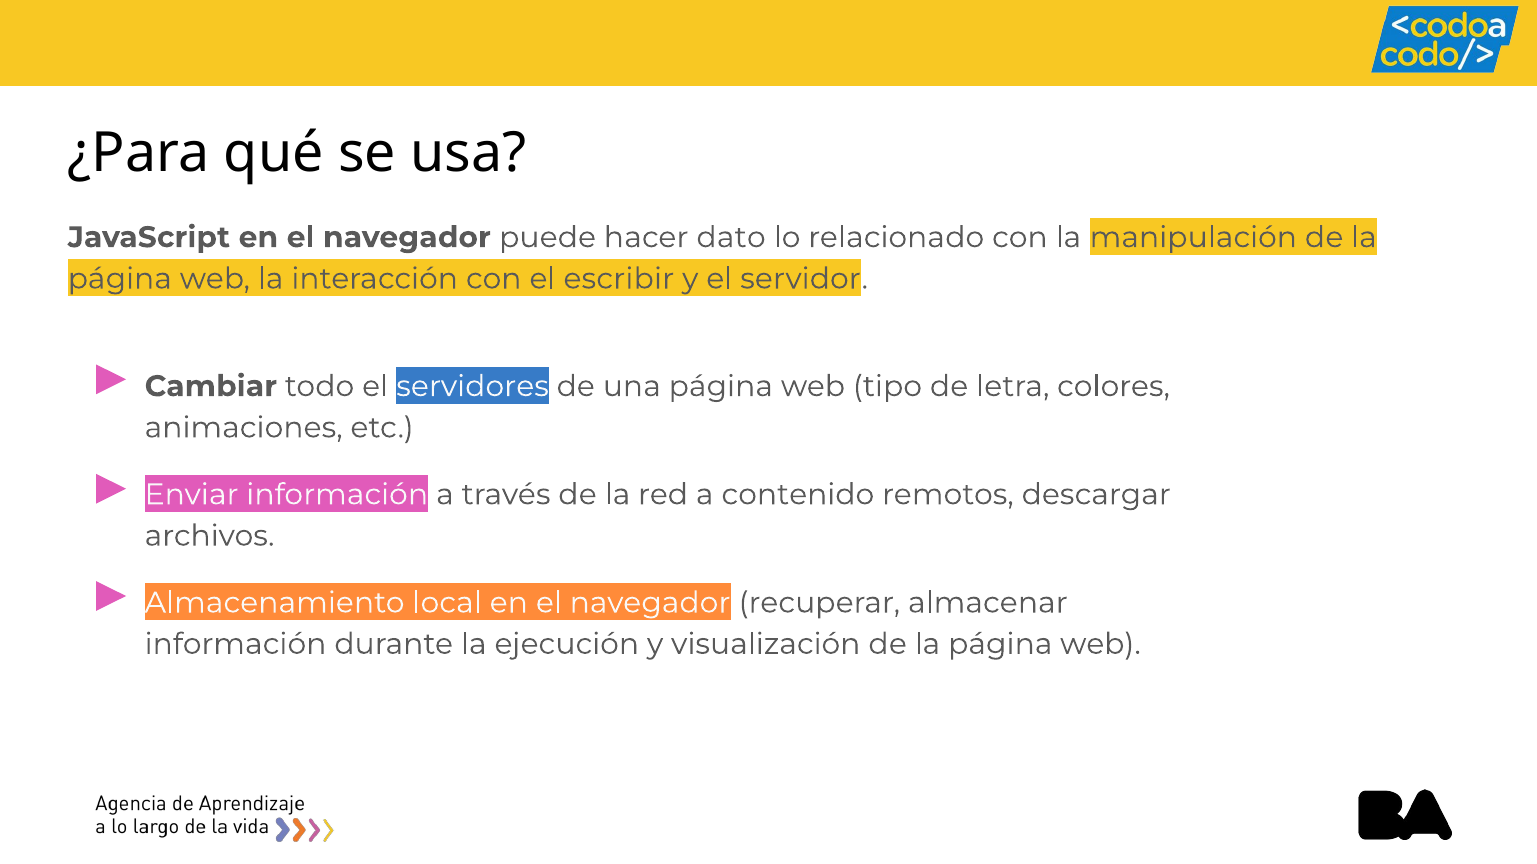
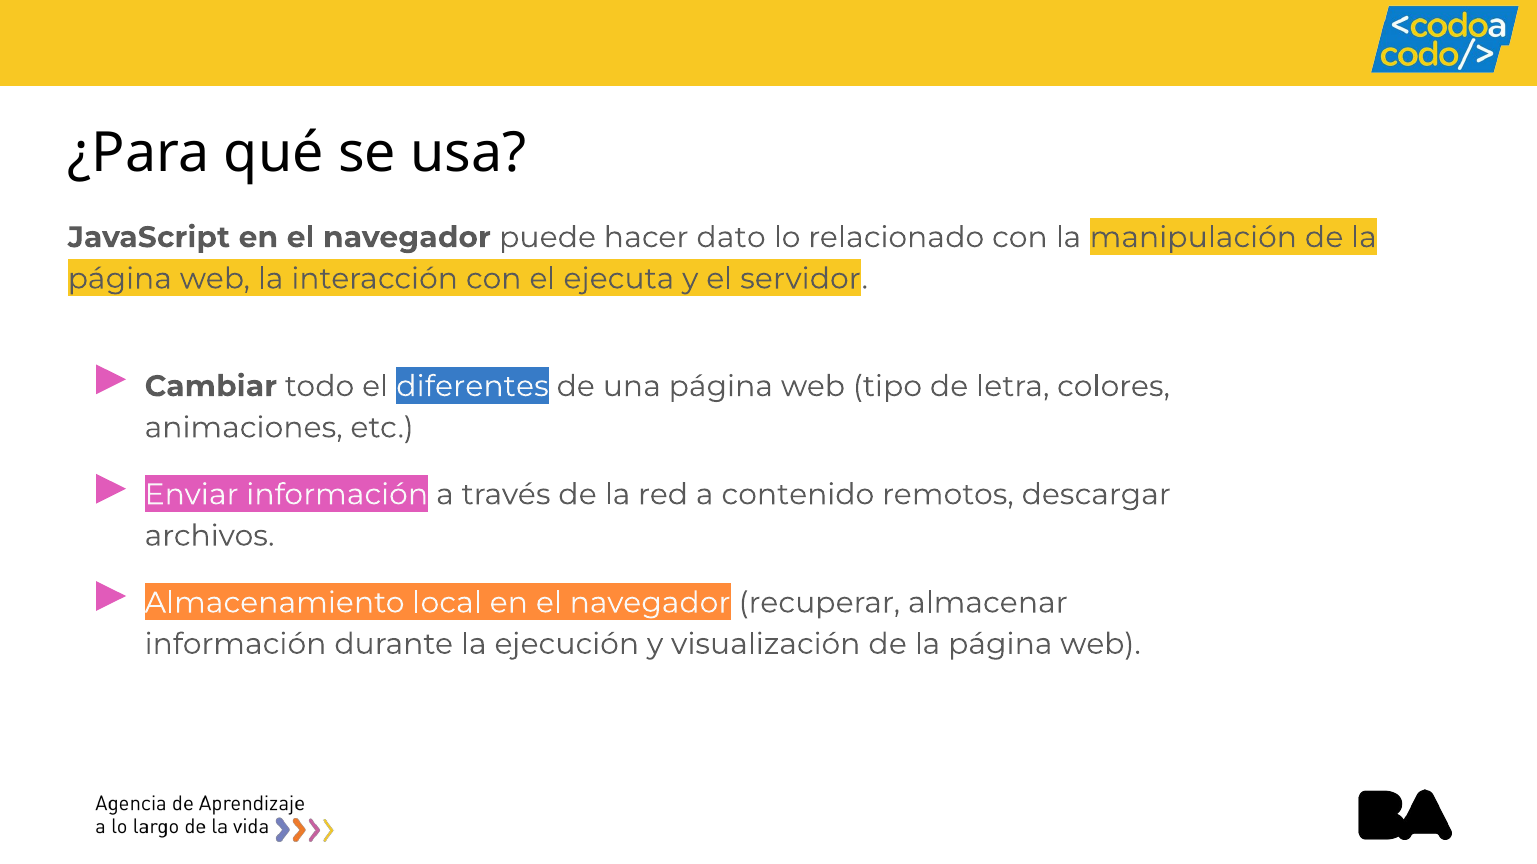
escribir: escribir -> ejecuta (619, 279)
servidores: servidores -> diferentes (472, 387)
